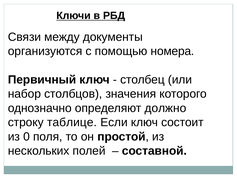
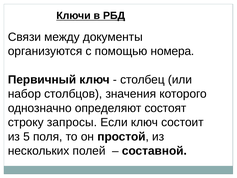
должно: должно -> состоят (166, 108)
таблице: таблице -> запросы (72, 122)
0: 0 -> 5 (27, 136)
